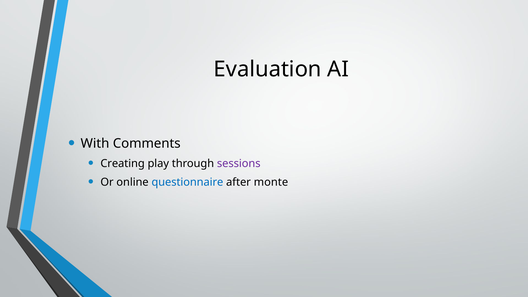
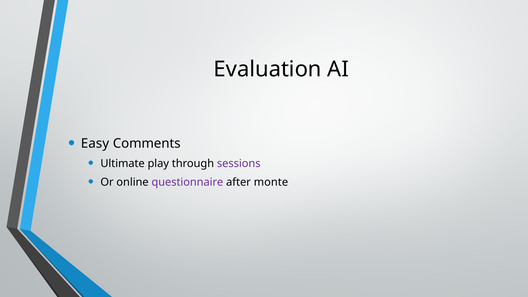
With: With -> Easy (95, 144)
Creating: Creating -> Ultimate (123, 163)
questionnaire colour: blue -> purple (187, 182)
